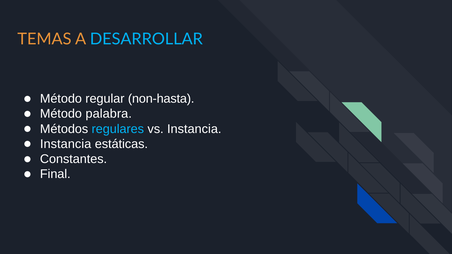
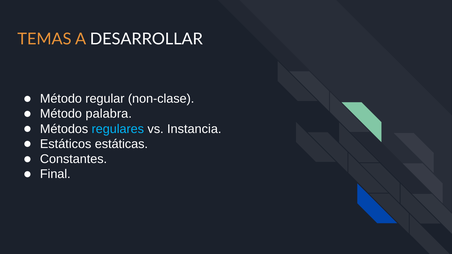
DESARROLLAR colour: light blue -> white (146, 39)
non-hasta: non-hasta -> non-clase (161, 99)
Instancia: Instancia -> Estáticos (66, 144)
